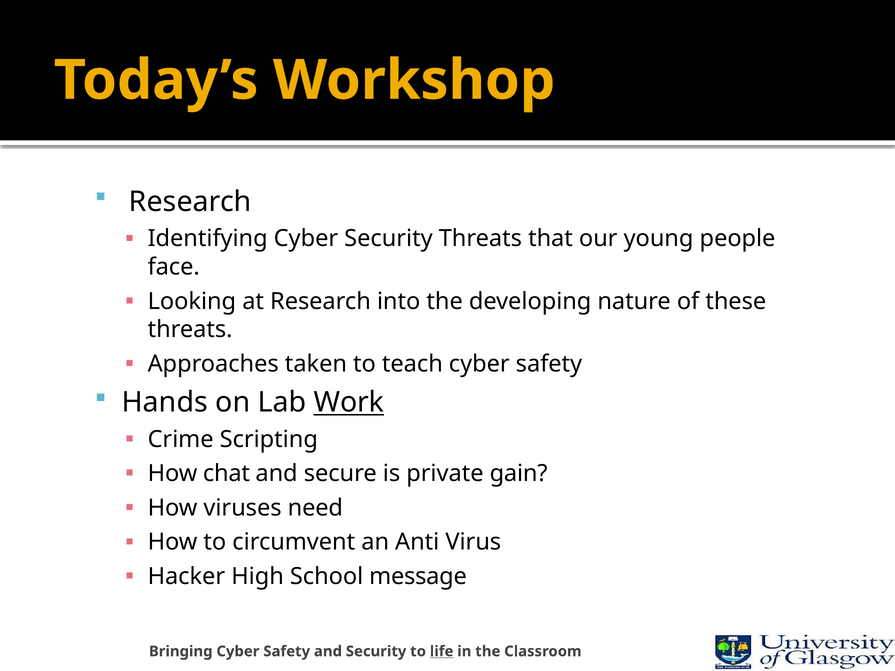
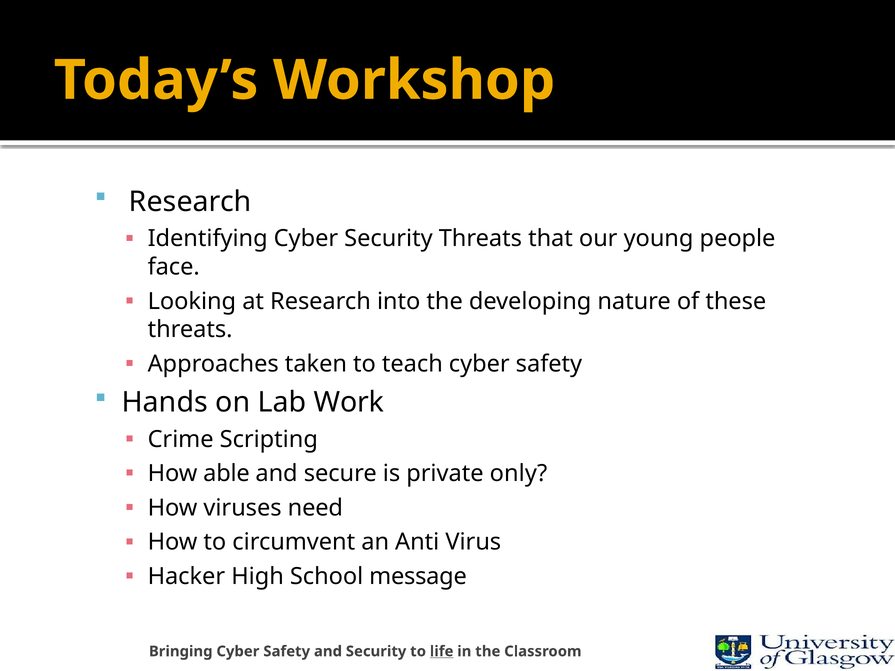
Work underline: present -> none (349, 403)
chat: chat -> able (226, 474)
gain: gain -> only (518, 474)
